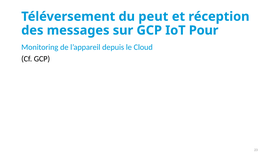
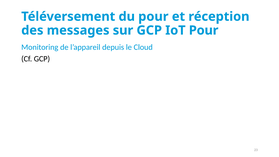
du peut: peut -> pour (153, 17)
